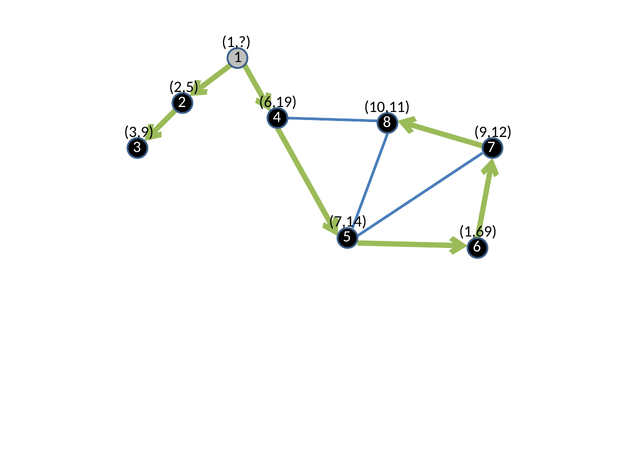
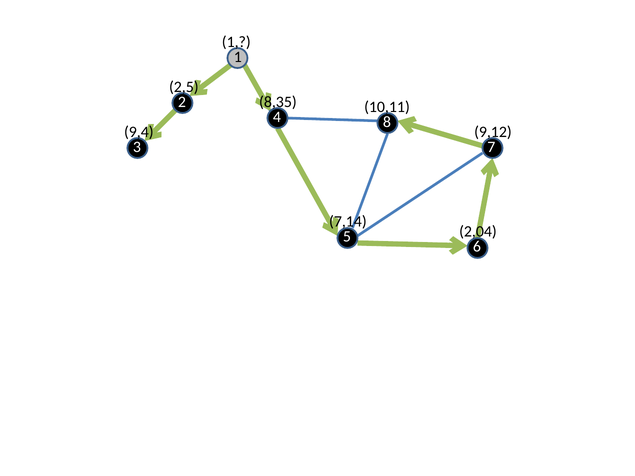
6,19: 6,19 -> 8,35 (278, 102)
3,9: 3,9 -> 9,4 (139, 132)
1,69: 1,69 -> 2,04 (478, 232)
